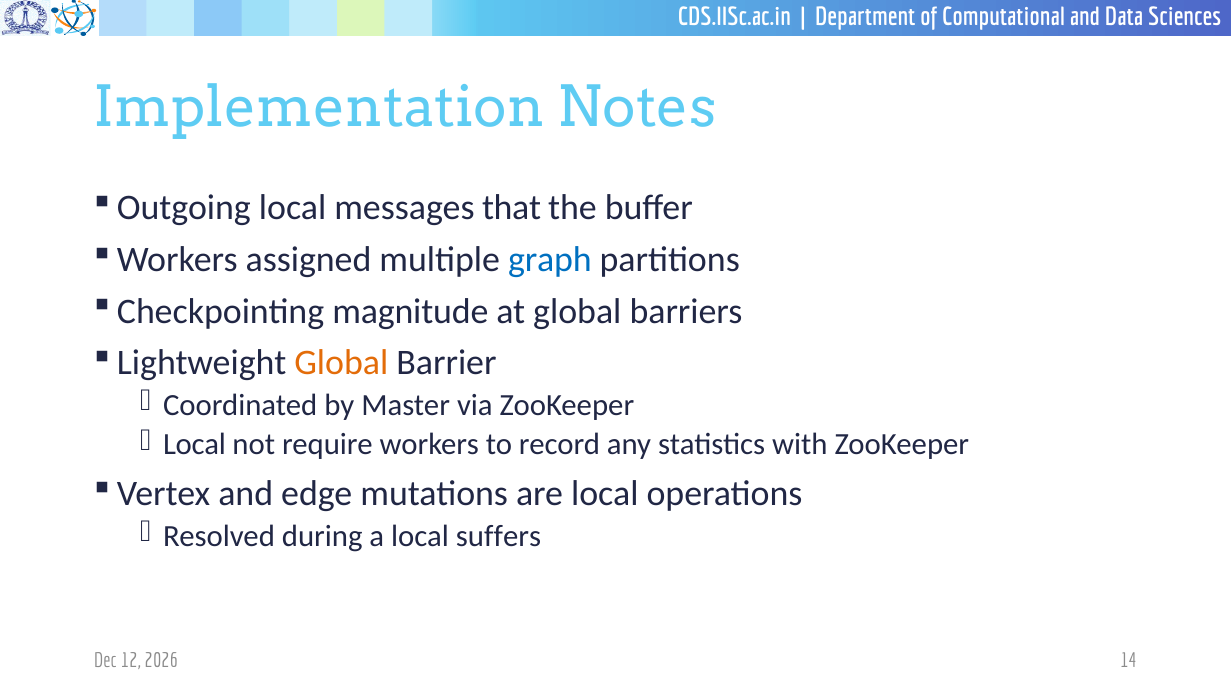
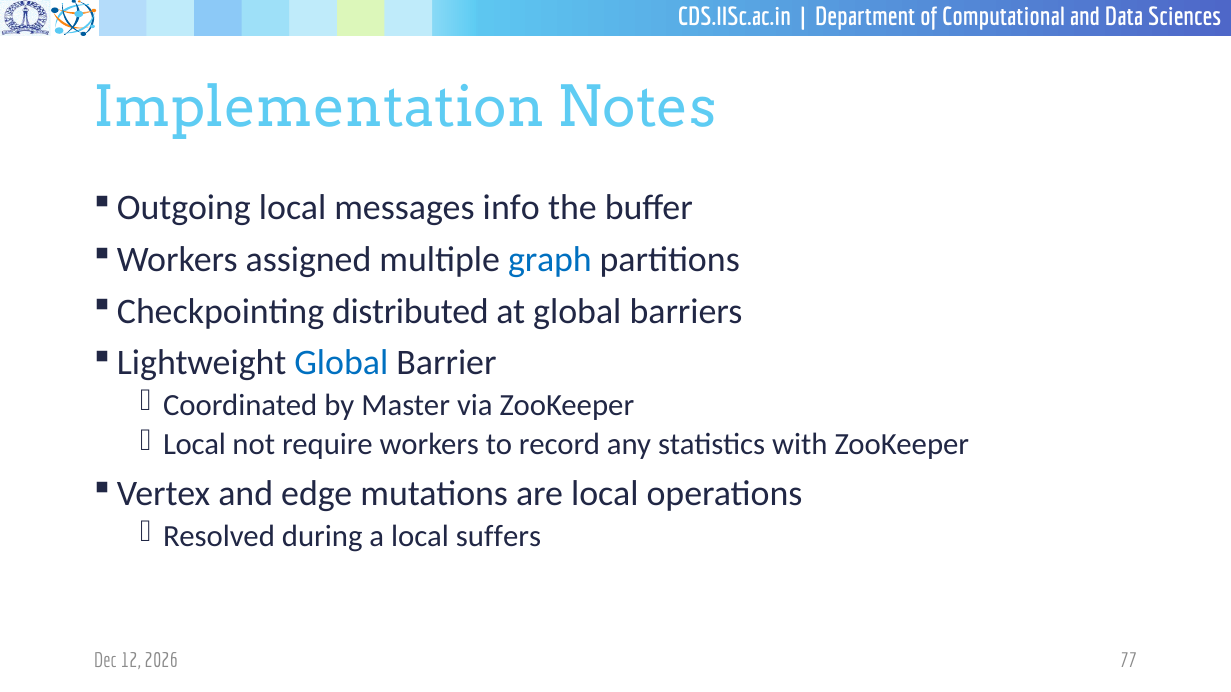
that: that -> info (511, 208)
magnitude: magnitude -> distributed (410, 311)
Global colour: orange -> blue (341, 363)
14: 14 -> 77 (1129, 662)
